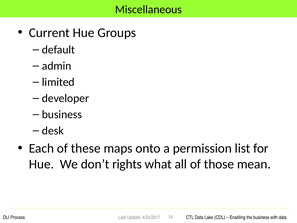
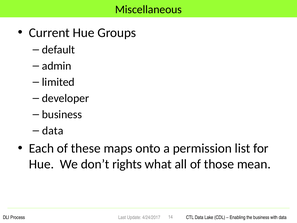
desk: desk -> data (53, 131)
